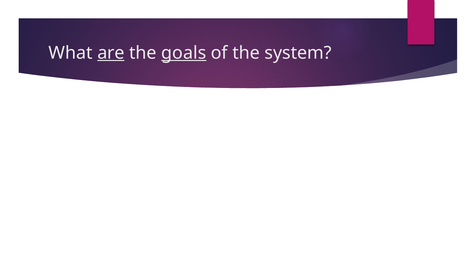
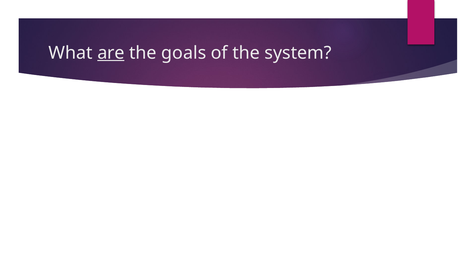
goals underline: present -> none (184, 53)
